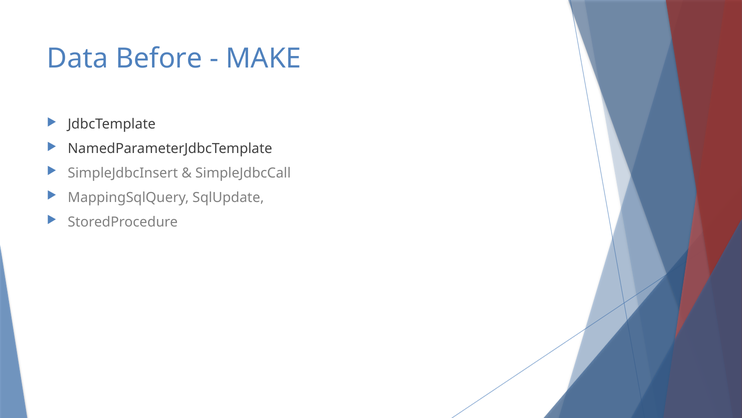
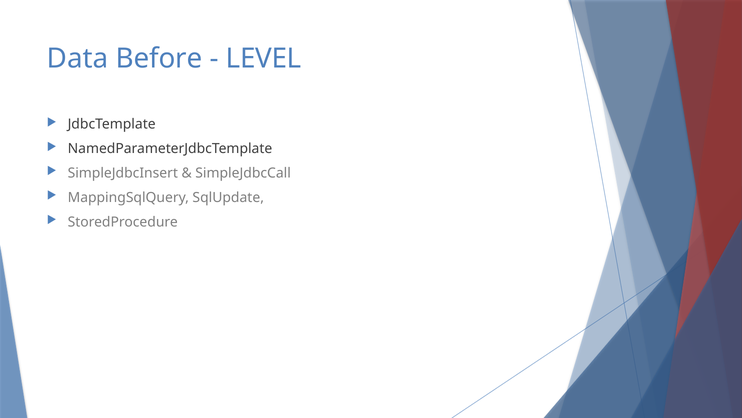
MAKE: MAKE -> LEVEL (264, 59)
